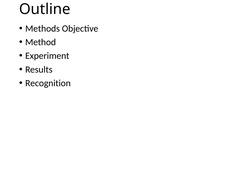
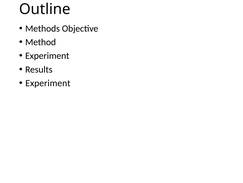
Recognition: Recognition -> Experiment (48, 83)
